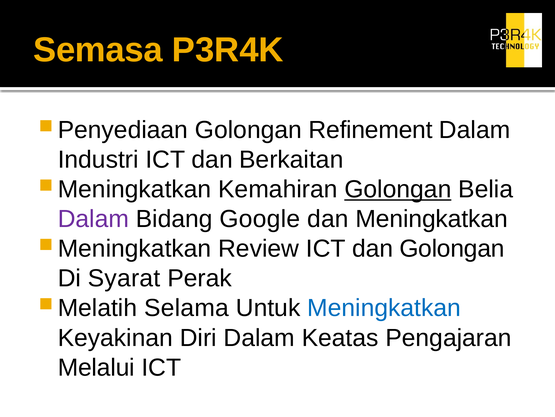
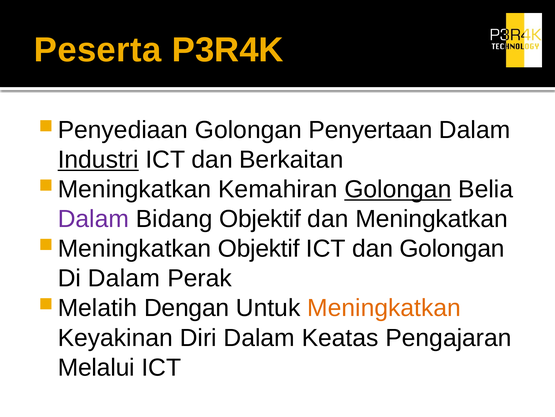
Semasa: Semasa -> Peserta (98, 50)
Refinement: Refinement -> Penyertaan (371, 130)
Industri underline: none -> present (98, 159)
Bidang Google: Google -> Objektif (260, 219)
Review: Review -> Objektif (259, 248)
Di Syarat: Syarat -> Dalam (124, 278)
Selama: Selama -> Dengan (187, 308)
Meningkatkan colour: blue -> orange (384, 308)
